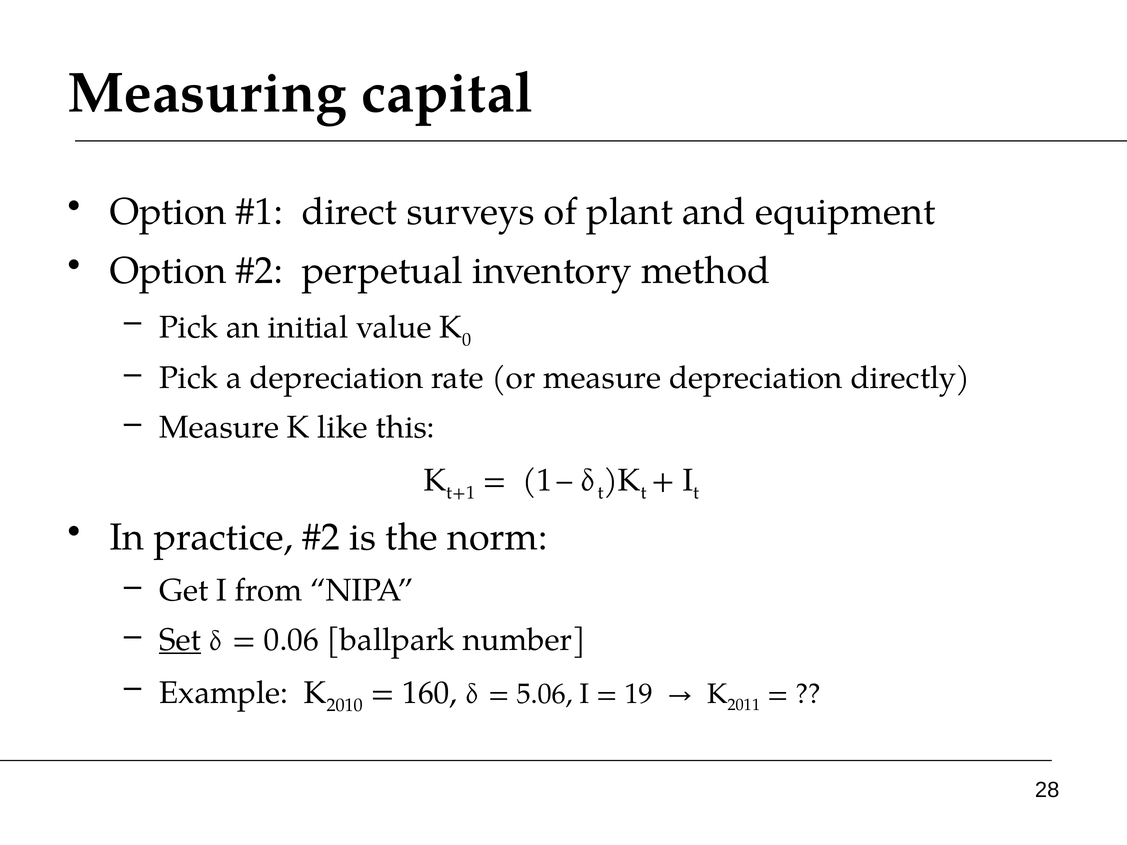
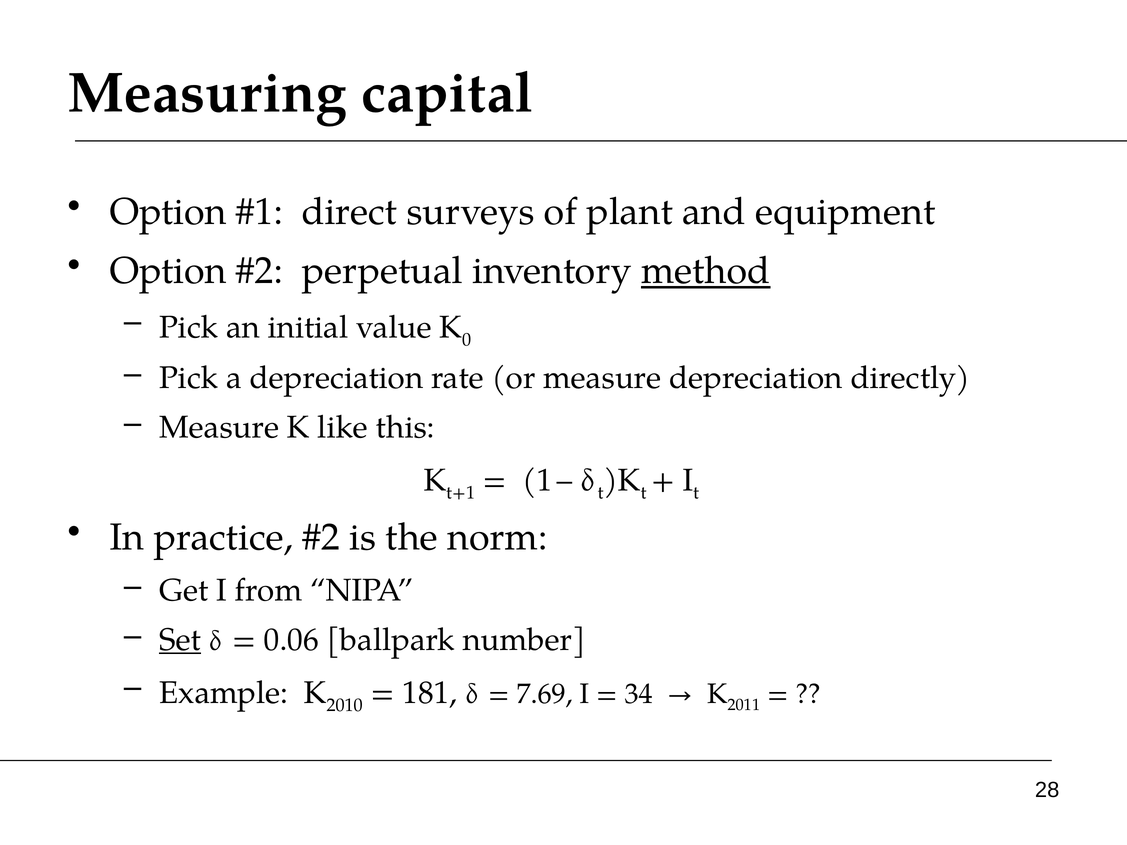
method underline: none -> present (706, 271)
160: 160 -> 181 (430, 693)
5.06: 5.06 -> 7.69 (545, 694)
19: 19 -> 34 (639, 694)
